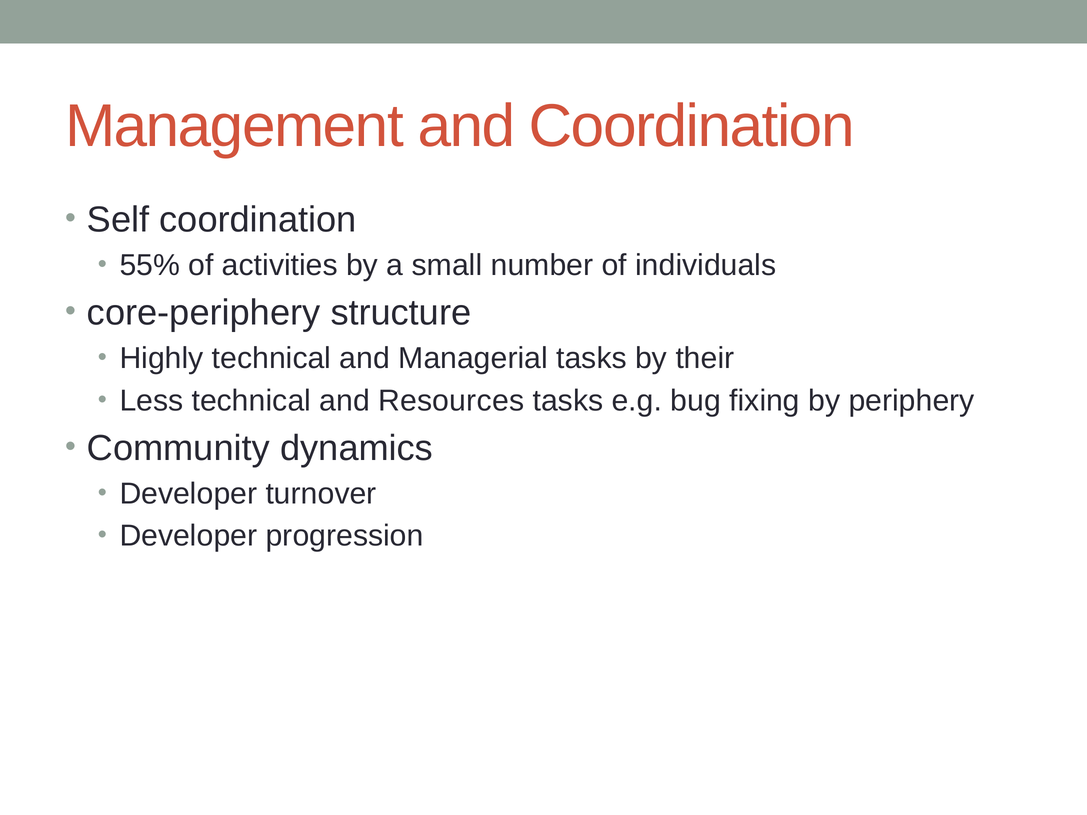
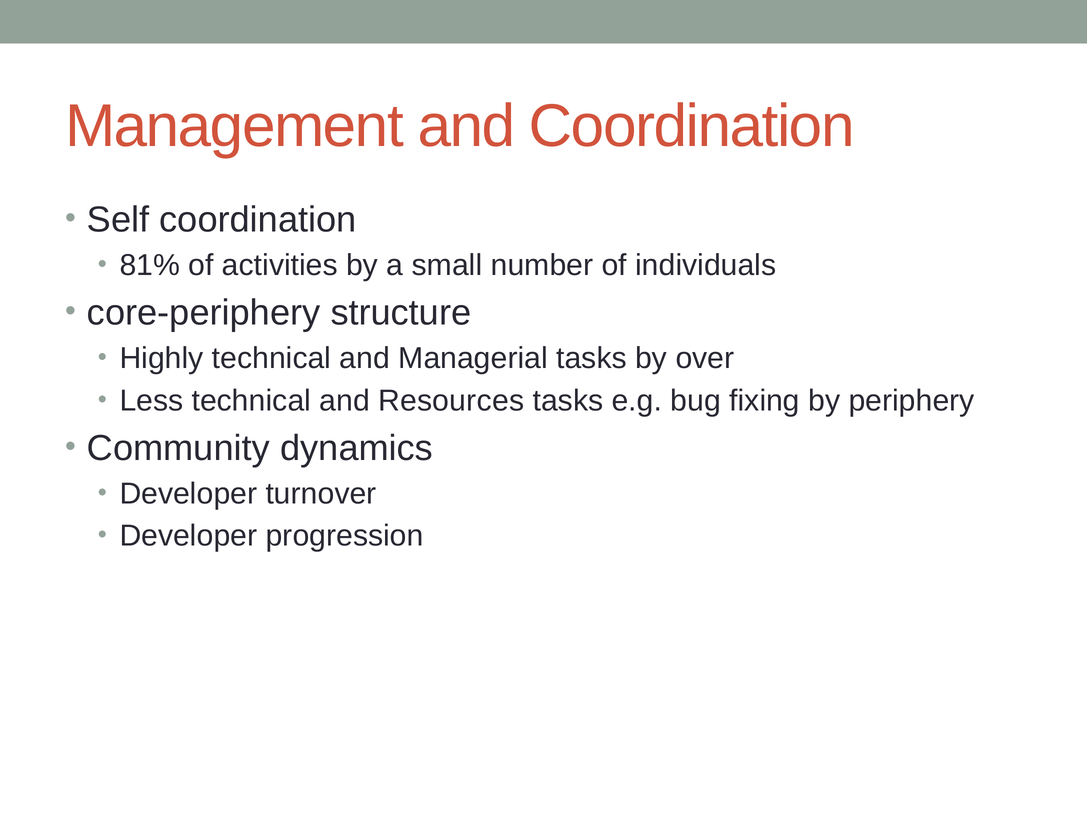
55%: 55% -> 81% (150, 265)
their: their -> over (705, 358)
